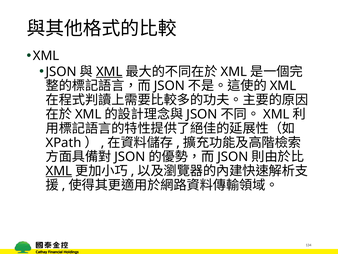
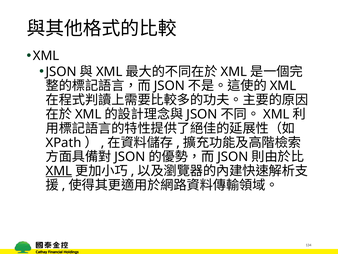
XML underline: present -> none (109, 72)
